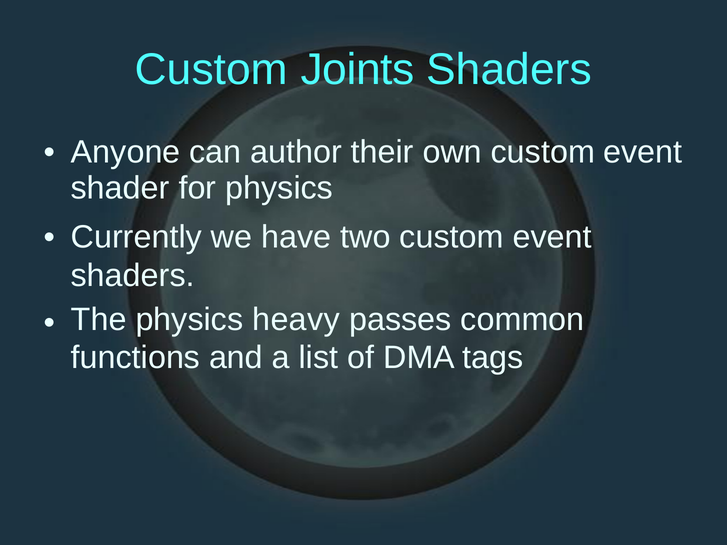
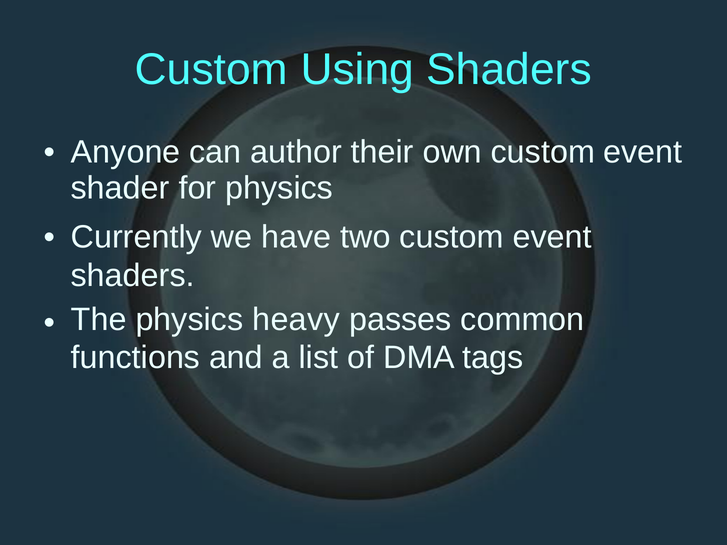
Joints: Joints -> Using (357, 70)
